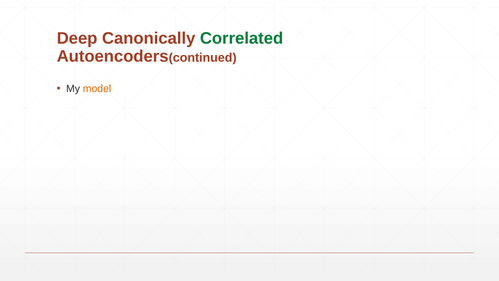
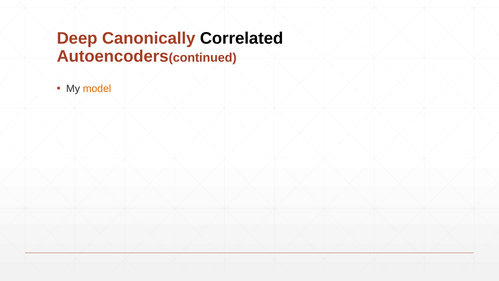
Correlated colour: green -> black (242, 38)
